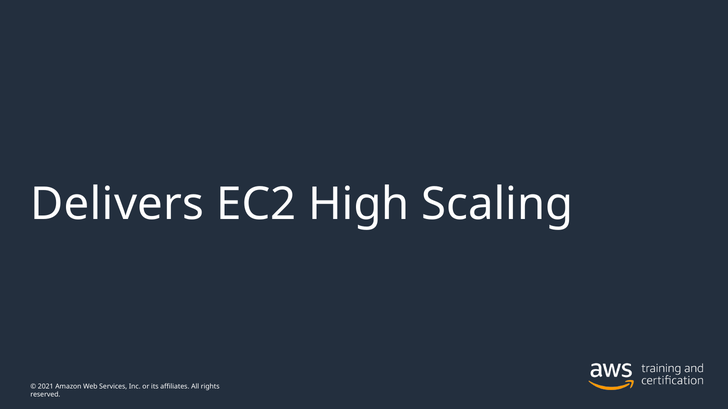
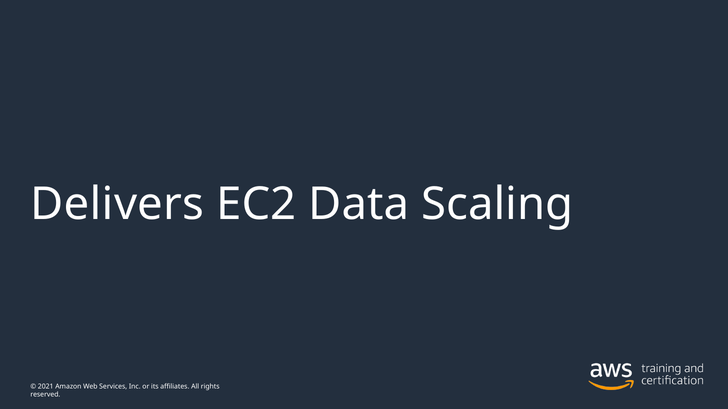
High: High -> Data (359, 204)
